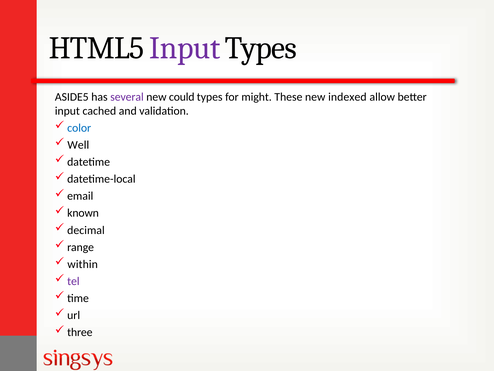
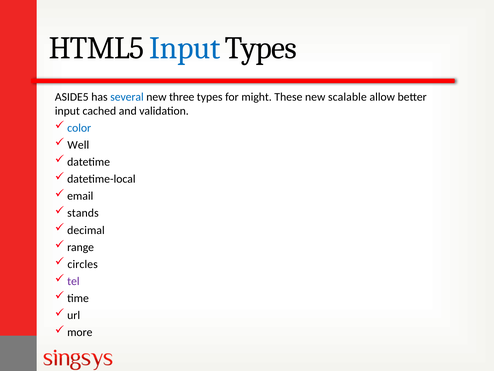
Input colour: purple -> blue (185, 48)
several colour: purple -> blue (127, 97)
could: could -> three (182, 97)
indexed: indexed -> scalable (347, 97)
known: known -> stands (83, 213)
within: within -> circles (83, 264)
three: three -> more (80, 332)
